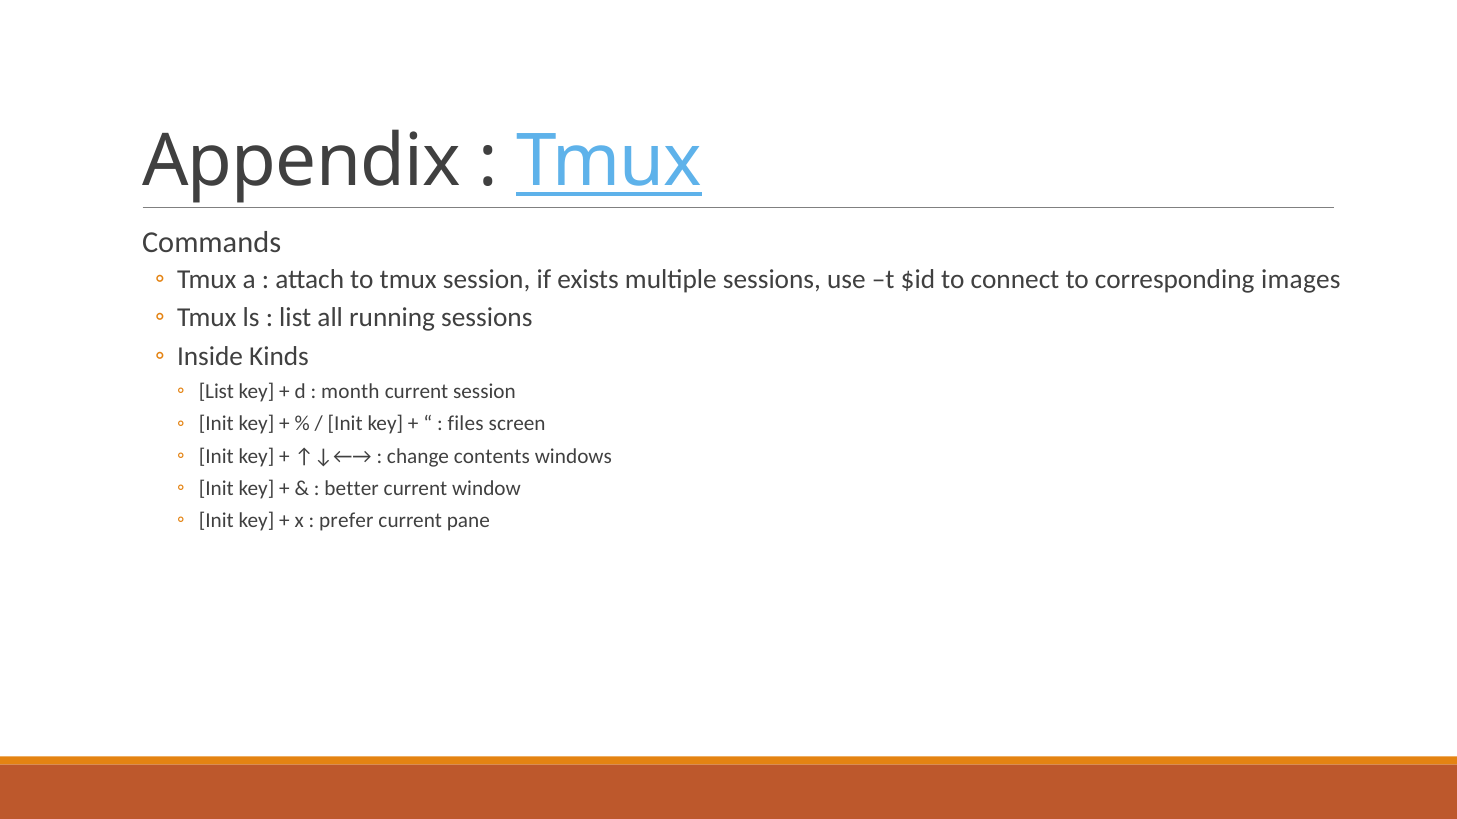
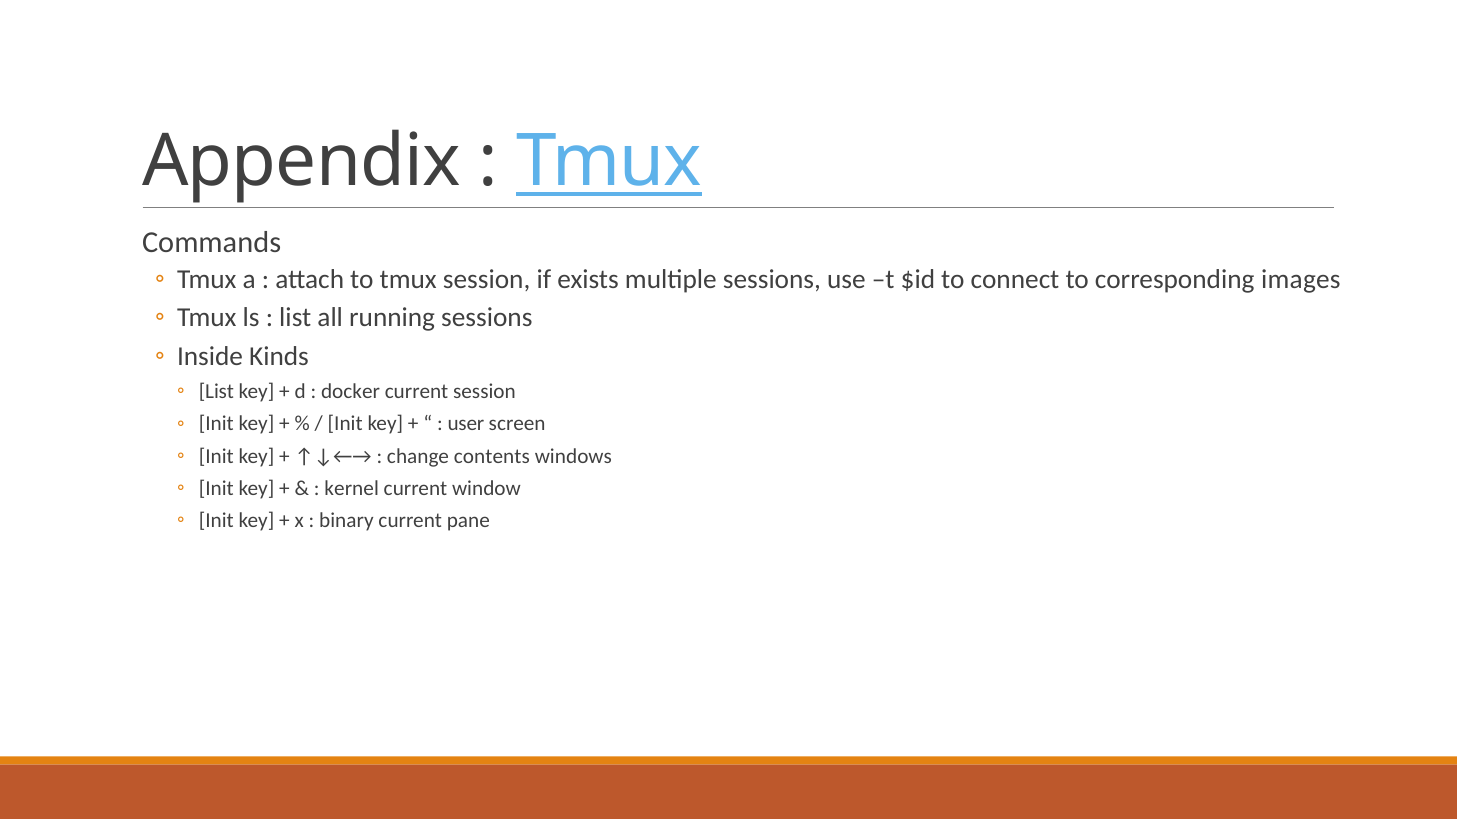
month: month -> docker (350, 392)
files: files -> user (466, 424)
better: better -> kernel (352, 488)
prefer: prefer -> binary (346, 521)
